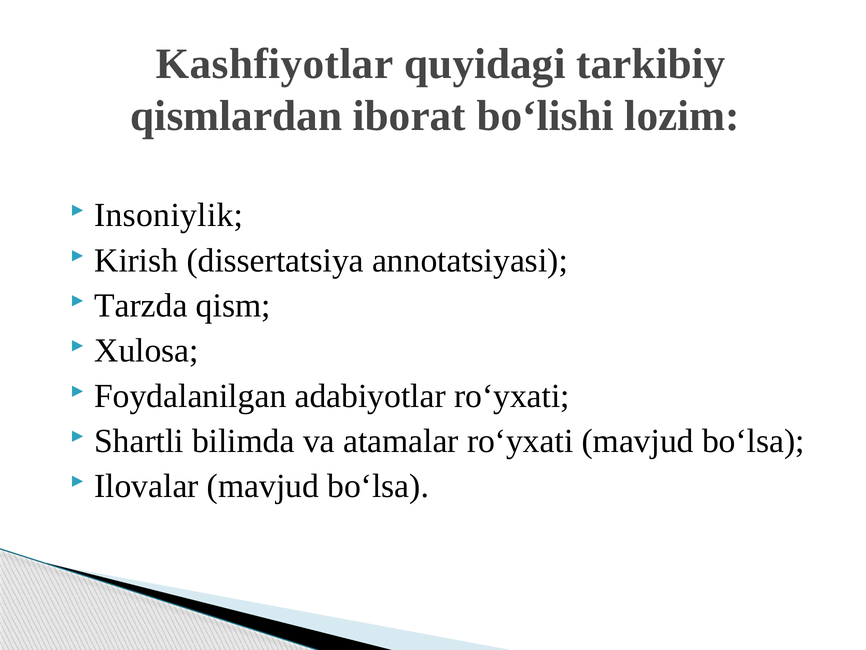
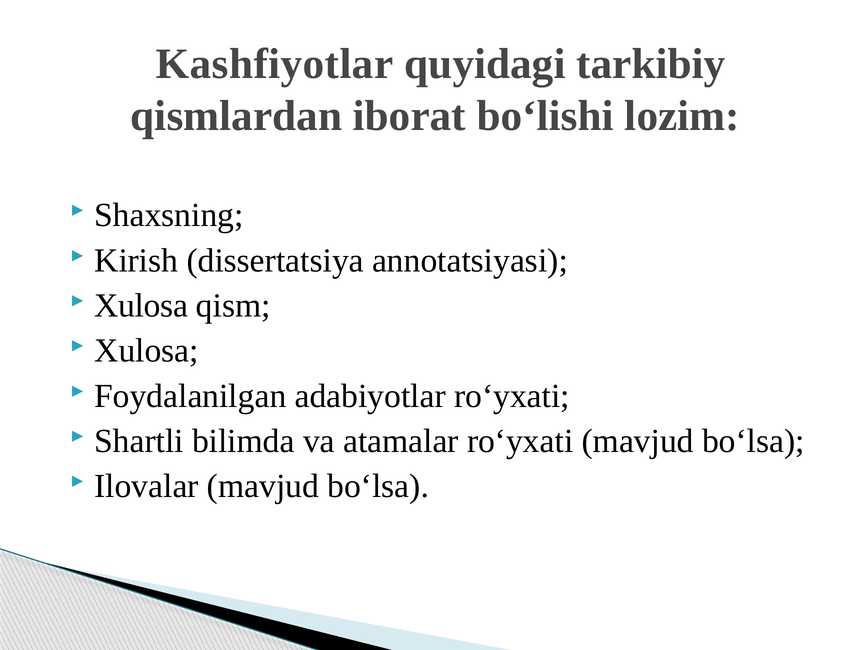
Insoniylik: Insoniylik -> Shaxsning (169, 215)
Tarzda: Tarzda -> Xulosa (141, 305)
